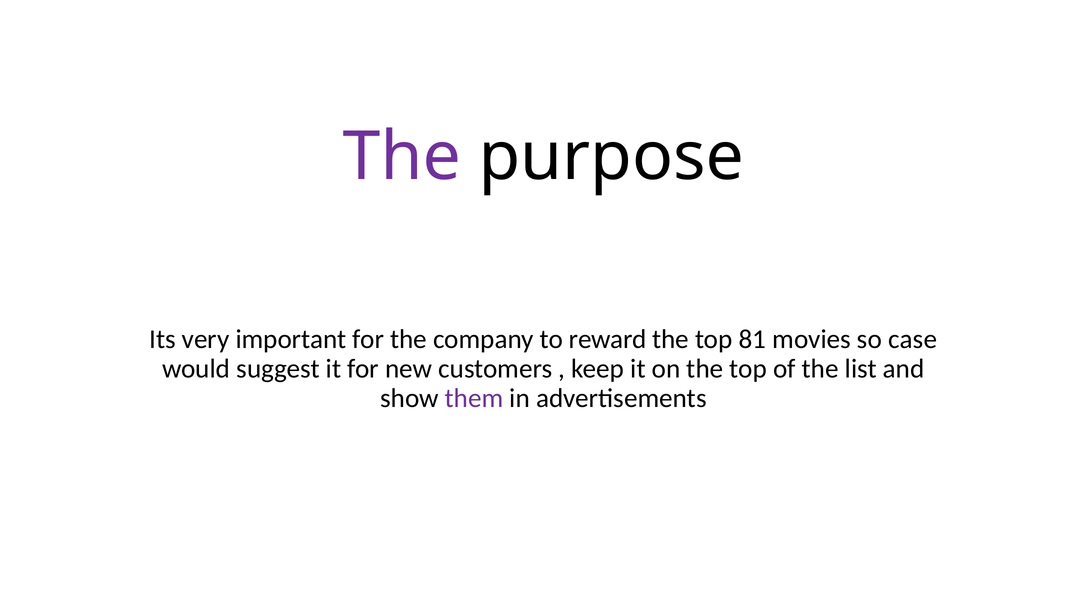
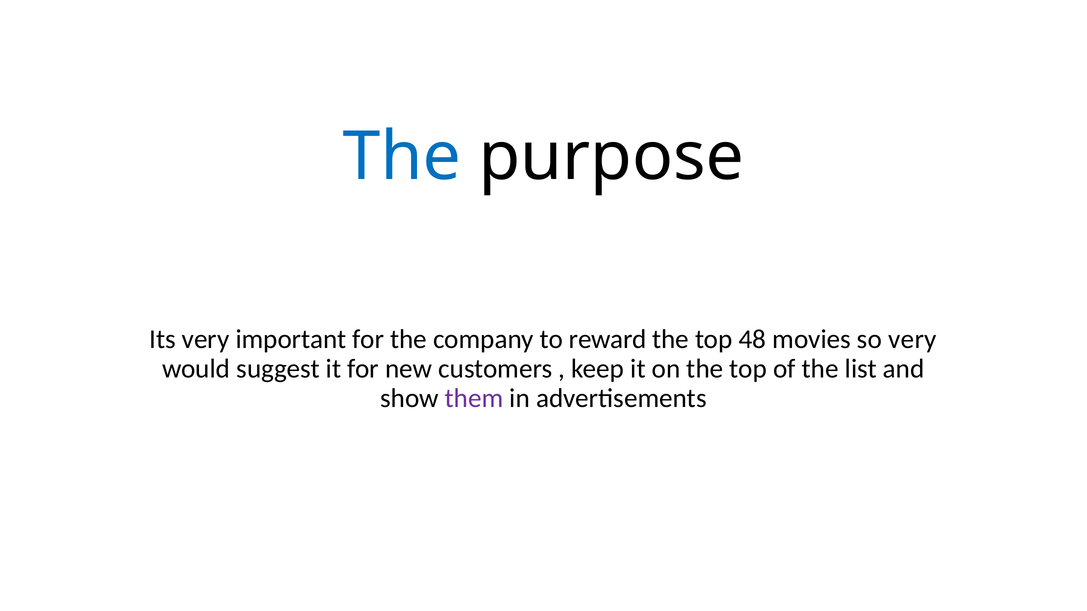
The colour: purple -> blue (402, 157)
81: 81 -> 48 (752, 340)
so case: case -> very (913, 340)
